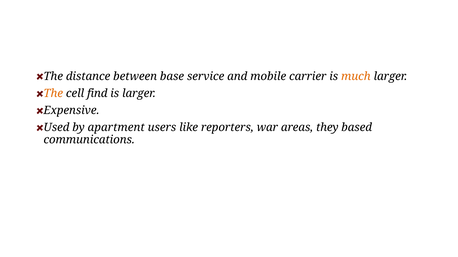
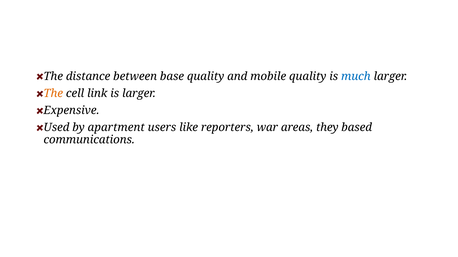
base service: service -> quality (206, 76)
mobile carrier: carrier -> quality (308, 76)
much colour: orange -> blue (356, 76)
find: find -> link (97, 94)
